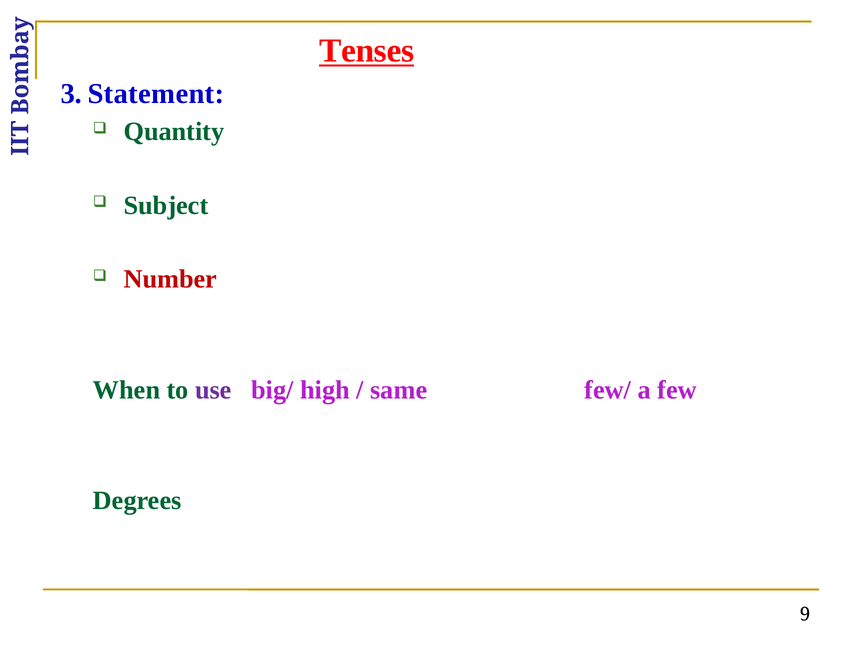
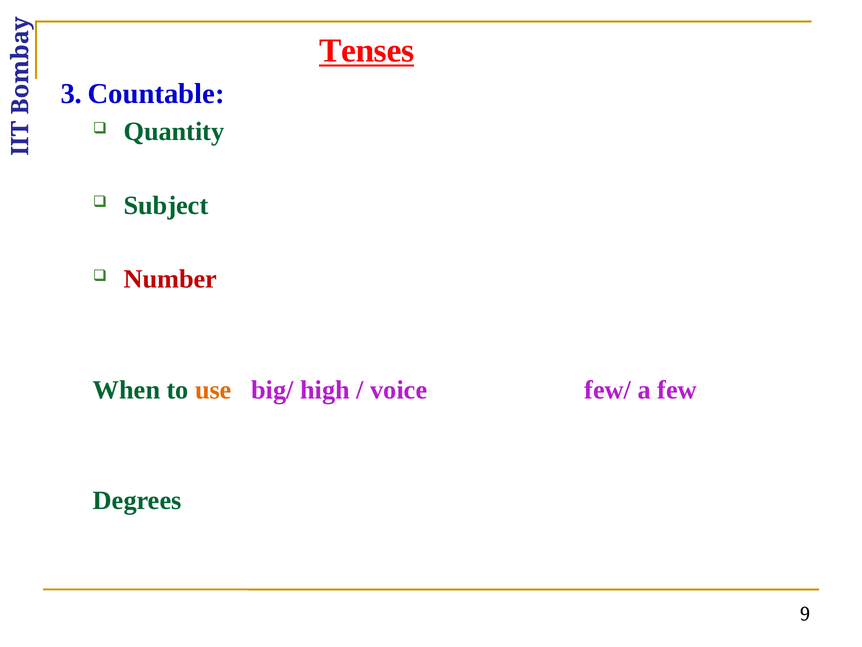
Statement: Statement -> Countable (156, 94)
use colour: purple -> orange (213, 390)
same: same -> voice (399, 390)
